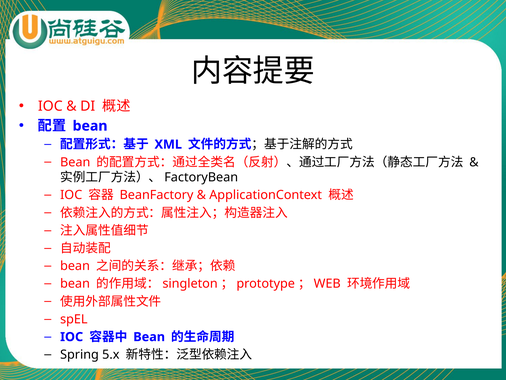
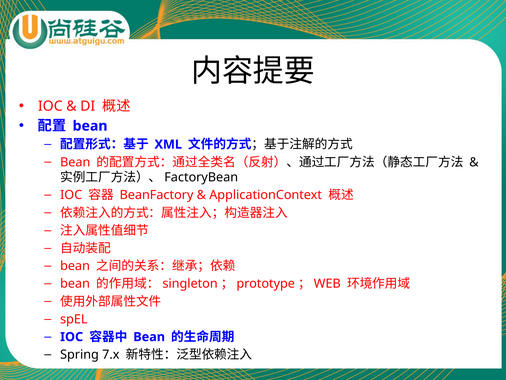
5.x: 5.x -> 7.x (111, 354)
